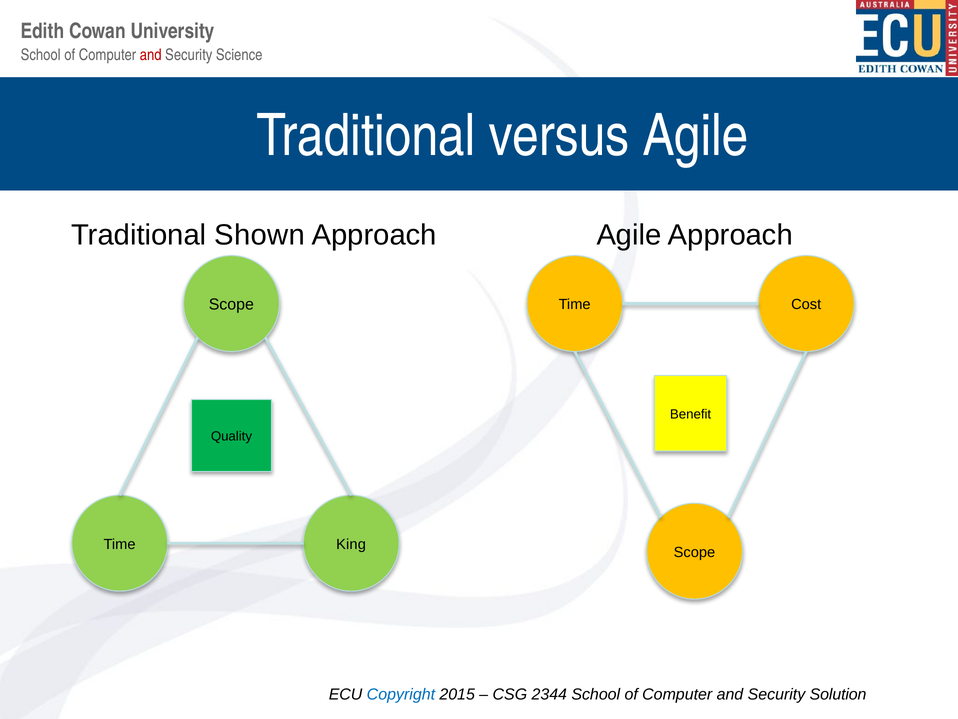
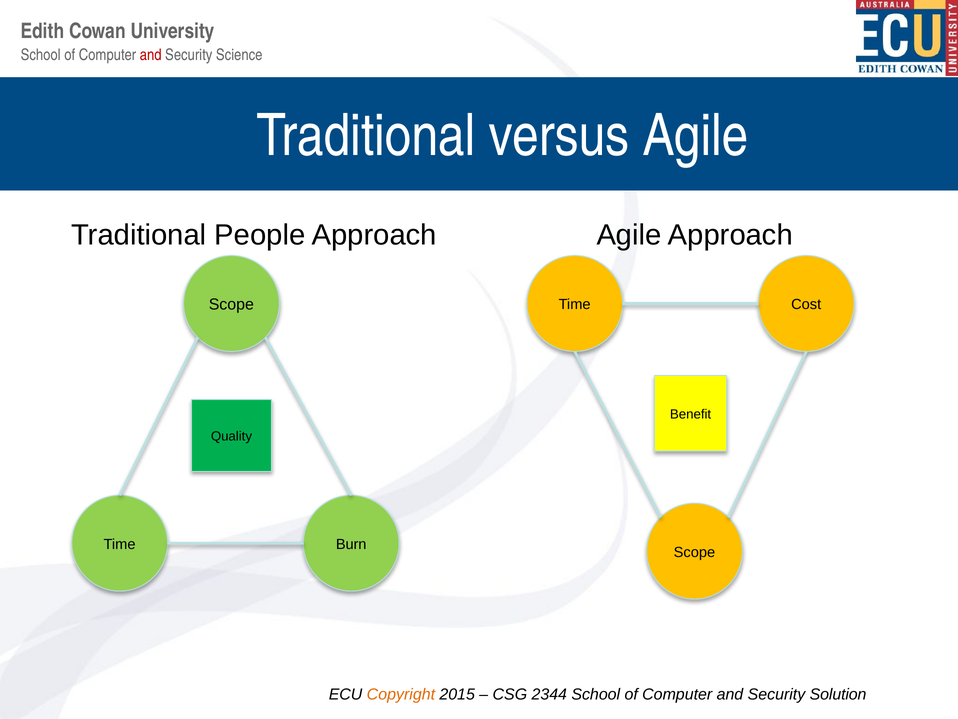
Shown: Shown -> People (260, 235)
King: King -> Burn (351, 544)
Copyright colour: blue -> orange (401, 694)
